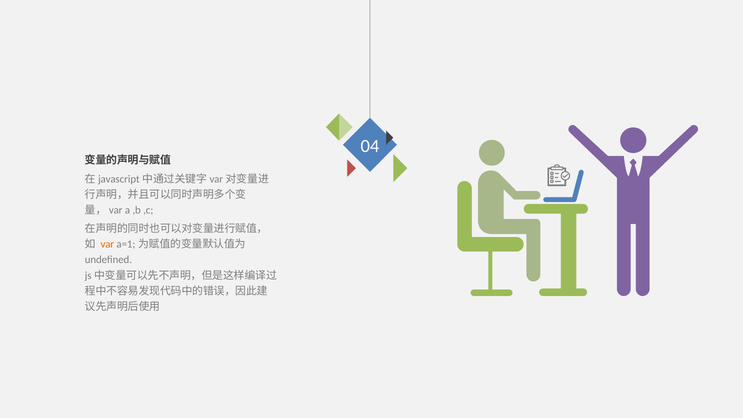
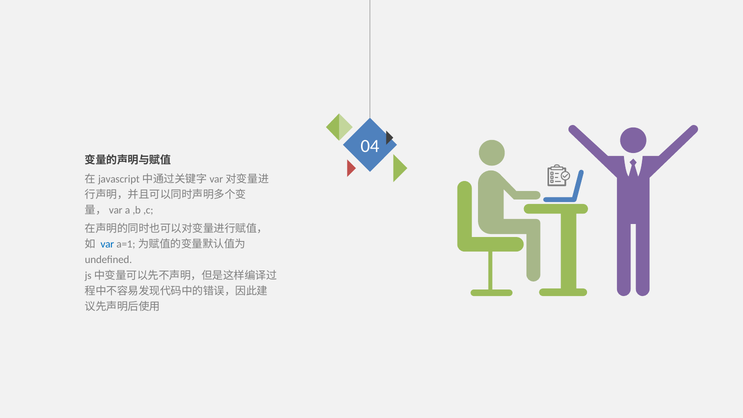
var colour: orange -> blue (107, 244)
